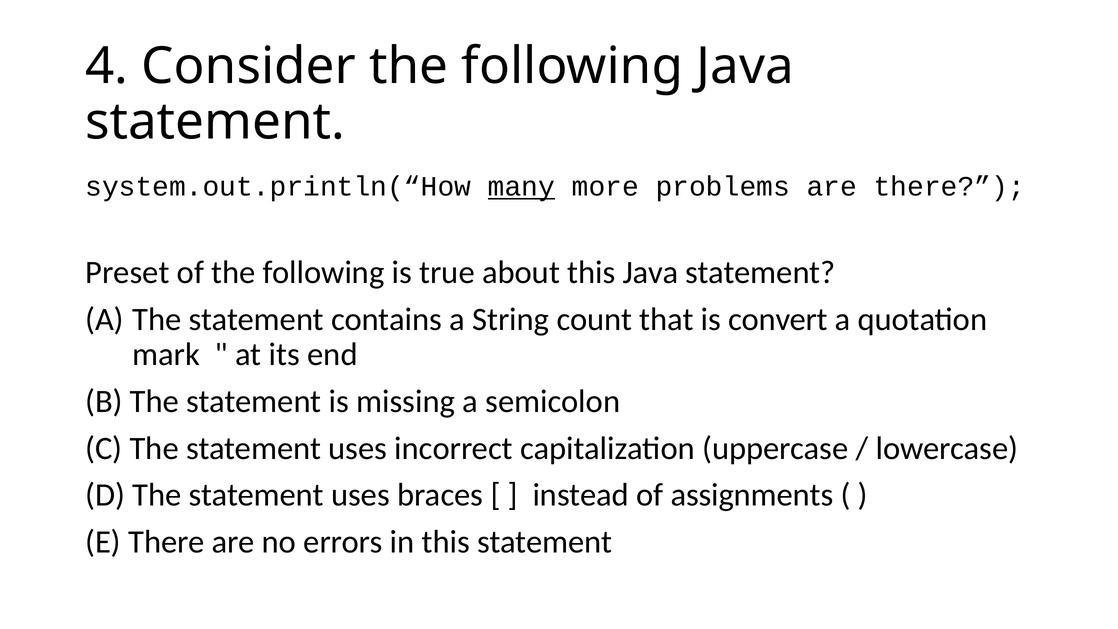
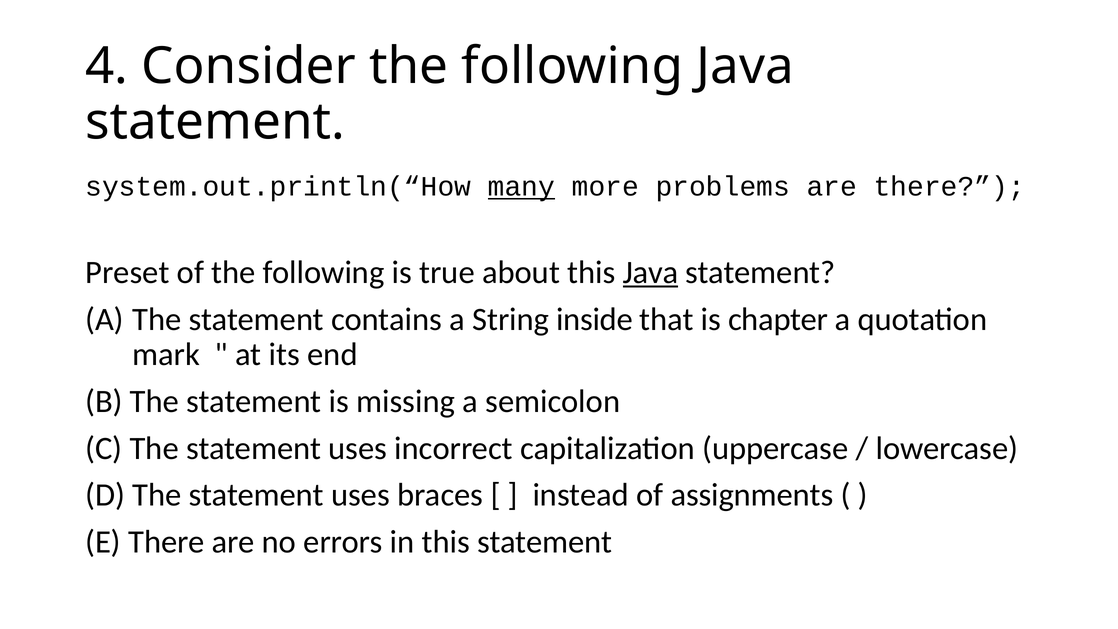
Java underline: none -> present (651, 273)
count: count -> inside (595, 319)
convert: convert -> chapter (778, 319)
